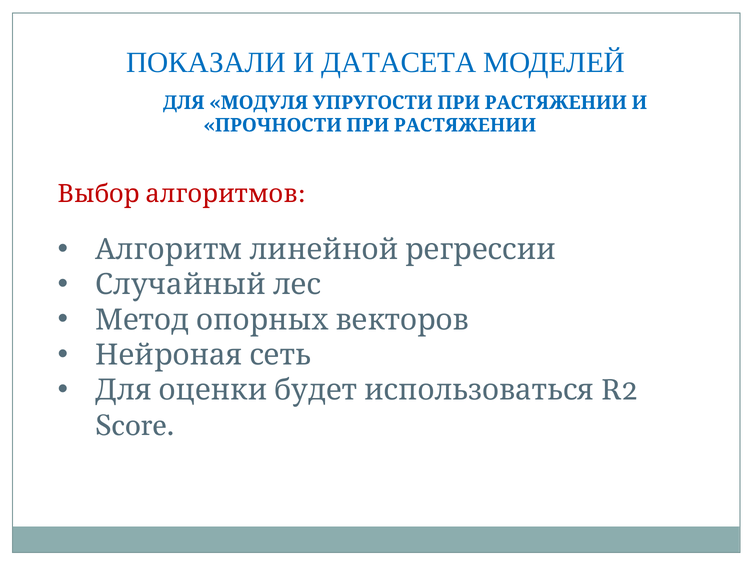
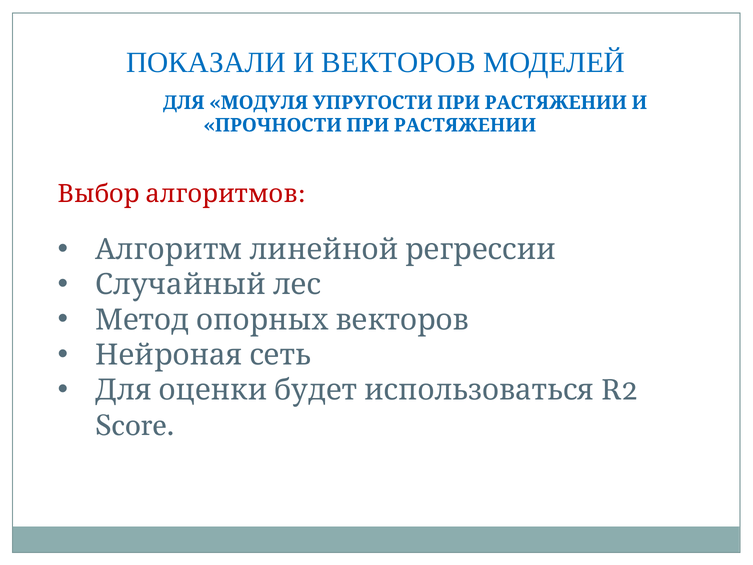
ДАТАСЕТА: ДАТАСЕТА -> ВЕКТОРОВ (399, 63)
